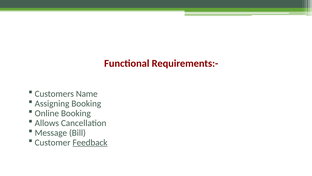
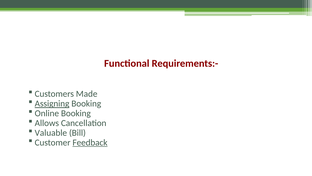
Name: Name -> Made (87, 94)
Assigning underline: none -> present (52, 103)
Message: Message -> Valuable (51, 132)
